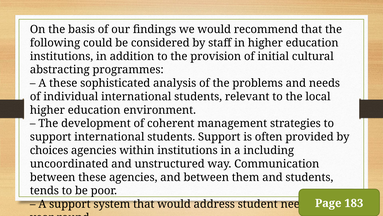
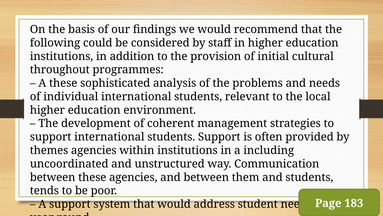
abstracting: abstracting -> throughout (60, 70)
choices: choices -> themes (49, 150)
